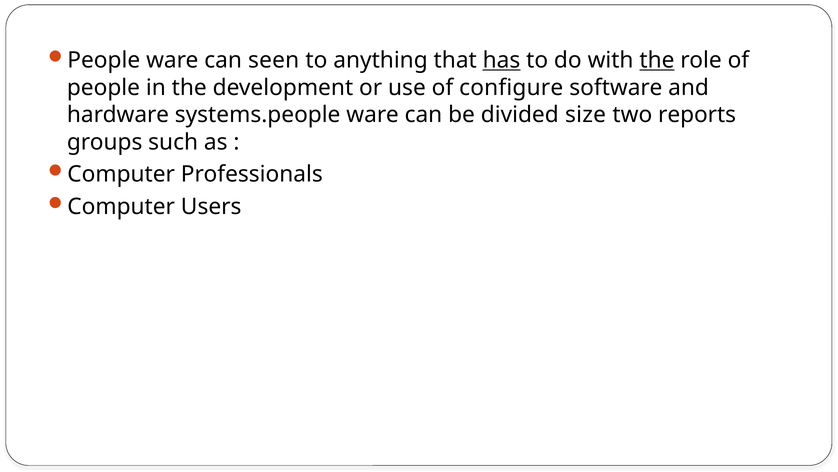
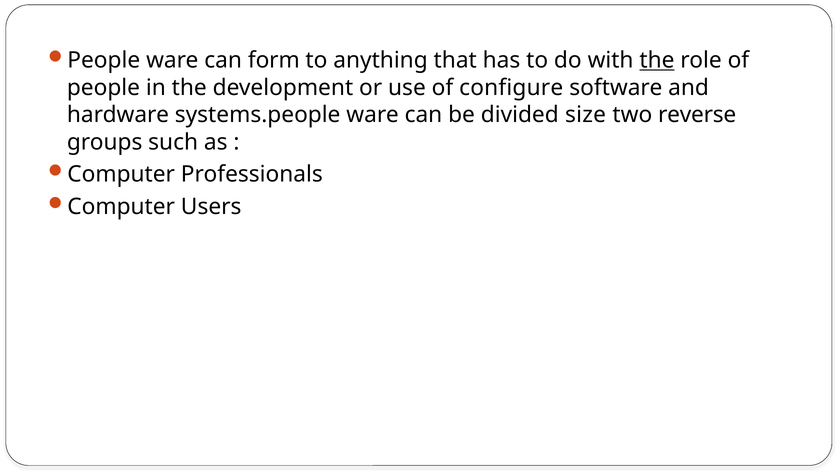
seen: seen -> form (274, 60)
has underline: present -> none (501, 60)
reports: reports -> reverse (697, 115)
